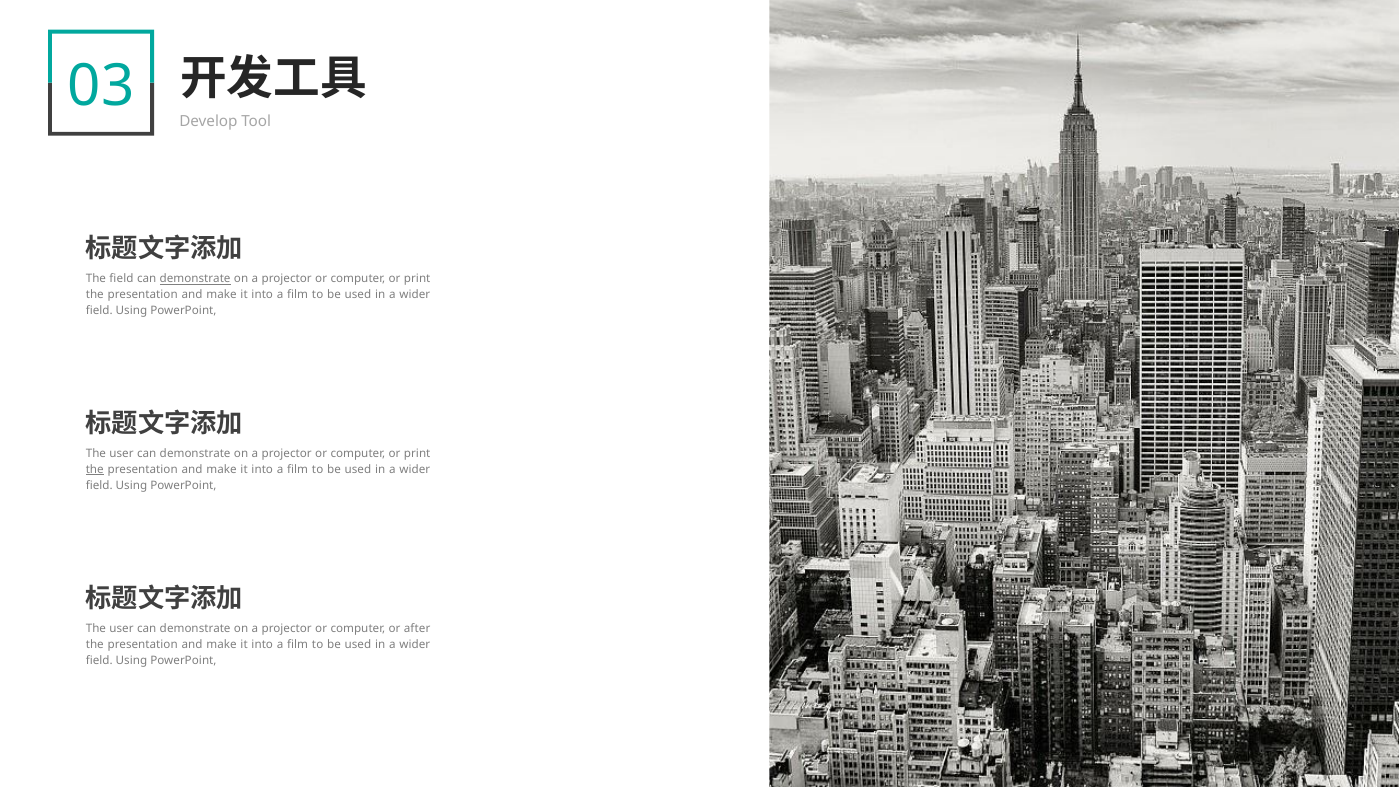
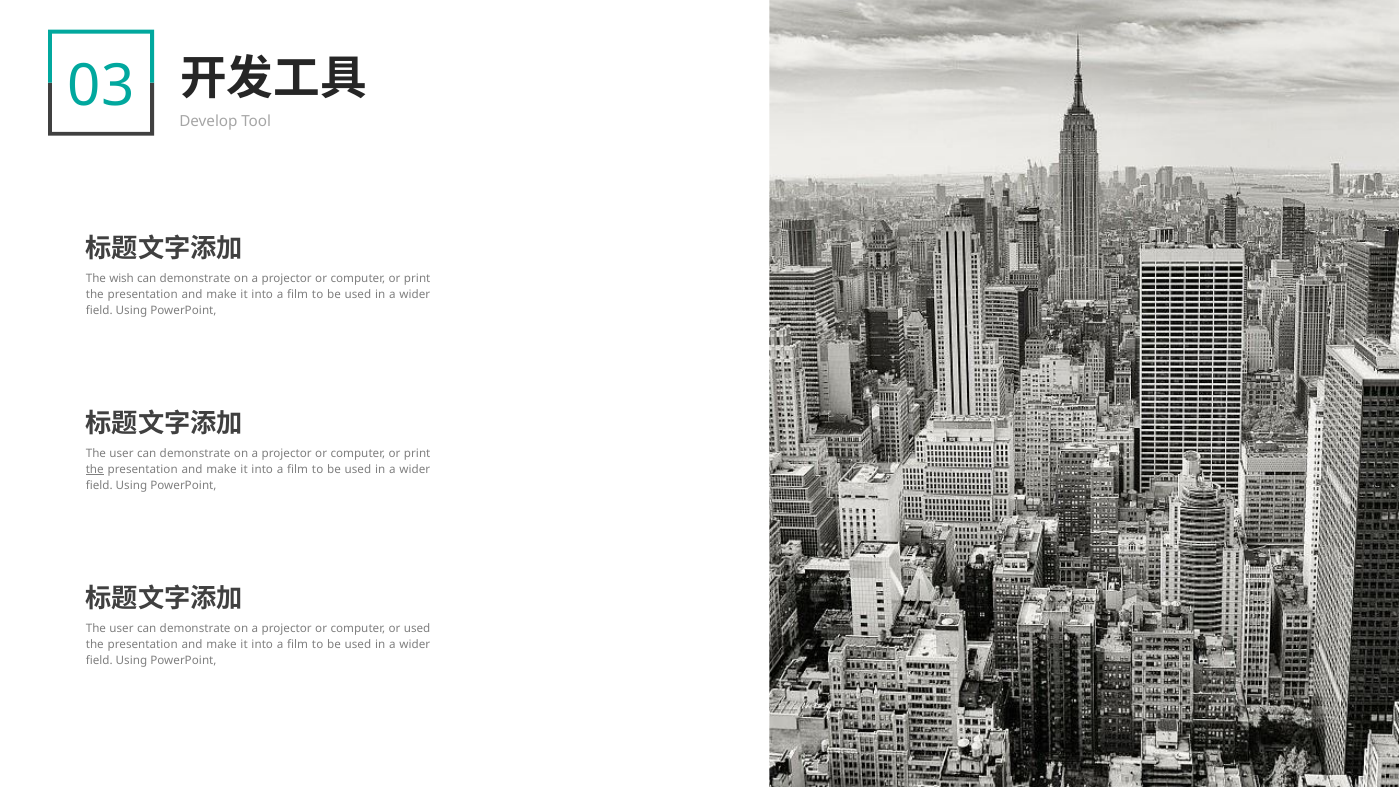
The field: field -> wish (122, 279)
demonstrate underline: present -> none (195, 279)
or after: after -> used (417, 628)
